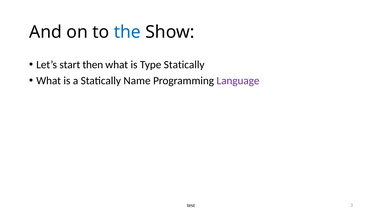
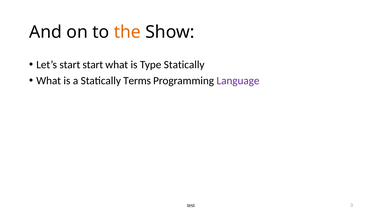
the colour: blue -> orange (127, 32)
start then: then -> start (93, 65)
Name: Name -> Terms (137, 81)
